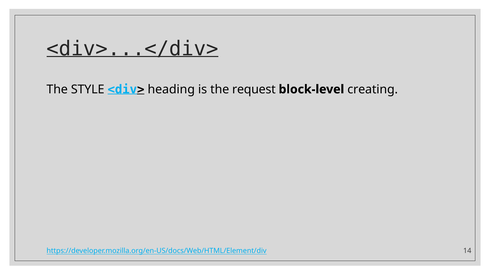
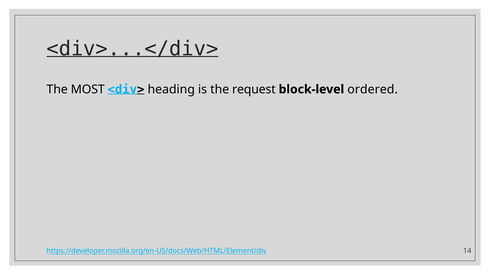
STYLE: STYLE -> MOST (88, 89)
creating: creating -> ordered (373, 89)
